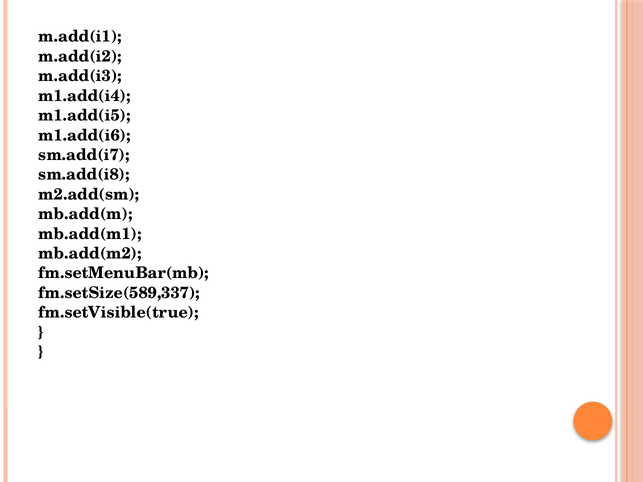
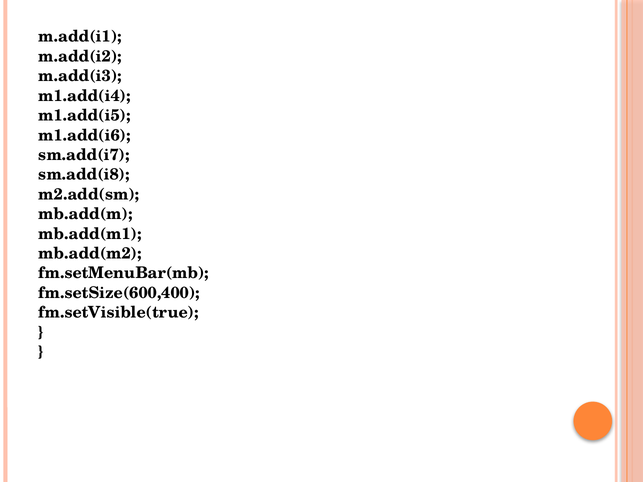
fm.setSize(589,337: fm.setSize(589,337 -> fm.setSize(600,400 (119, 293)
